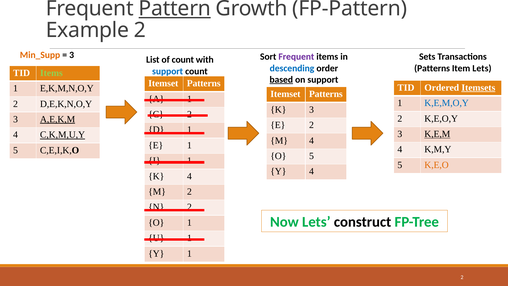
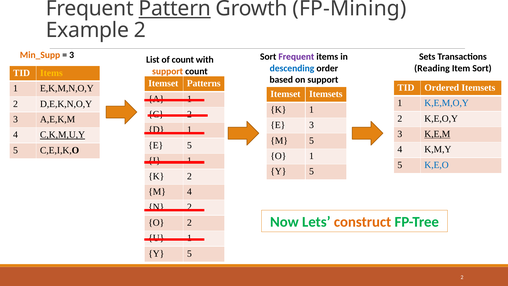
FP-Pattern: FP-Pattern -> FP-Mining (350, 9)
Patterns: Patterns -> Reading (432, 68)
Item Lets: Lets -> Sort (482, 68)
support colour: blue -> orange (168, 71)
Items colour: light green -> yellow (51, 73)
based underline: present -> none (281, 80)
Itemsets underline: present -> none (478, 88)
Patterns: Patterns -> Itemsets (326, 94)
K 3: 3 -> 1 (312, 110)
A,E,K,M underline: present -> none (58, 119)
E 2: 2 -> 3 (312, 125)
M 4: 4 -> 5 (312, 140)
E 1: 1 -> 5 (189, 145)
O 5: 5 -> 1 (312, 156)
K,E,O colour: orange -> blue (437, 165)
4: 4 -> 5 (312, 171)
K 4: 4 -> 2 (189, 176)
M 2: 2 -> 4 (189, 192)
construct colour: black -> orange (363, 222)
O 1: 1 -> 2 (189, 222)
1: 1 -> 5 (189, 253)
